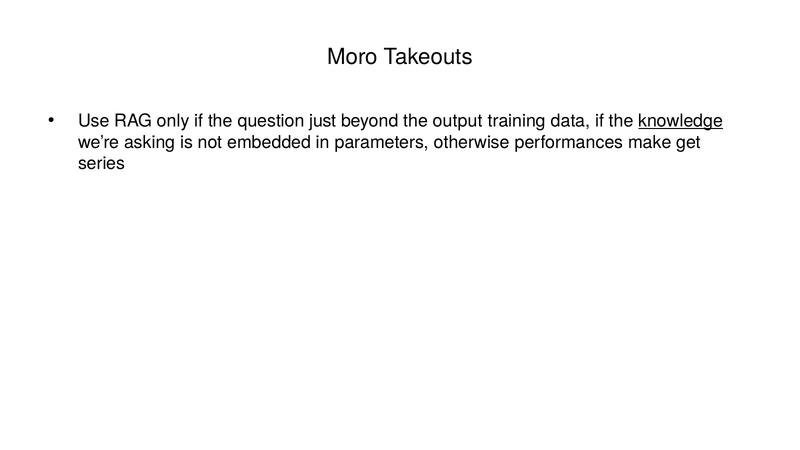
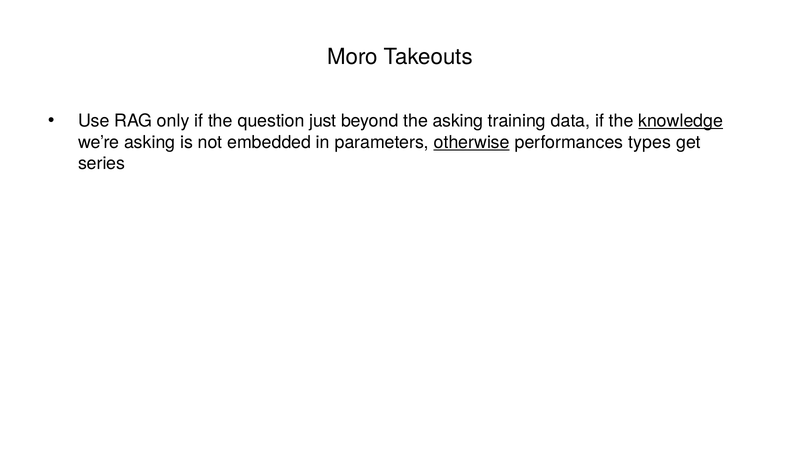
the output: output -> asking (458, 121)
otherwise underline: none -> present (472, 142)
make: make -> types (650, 142)
